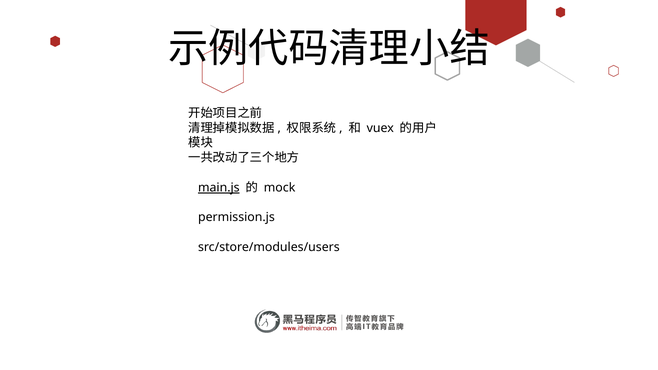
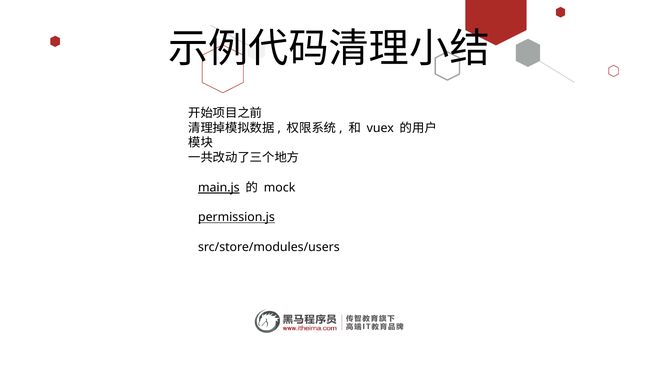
permission.js underline: none -> present (236, 217)
